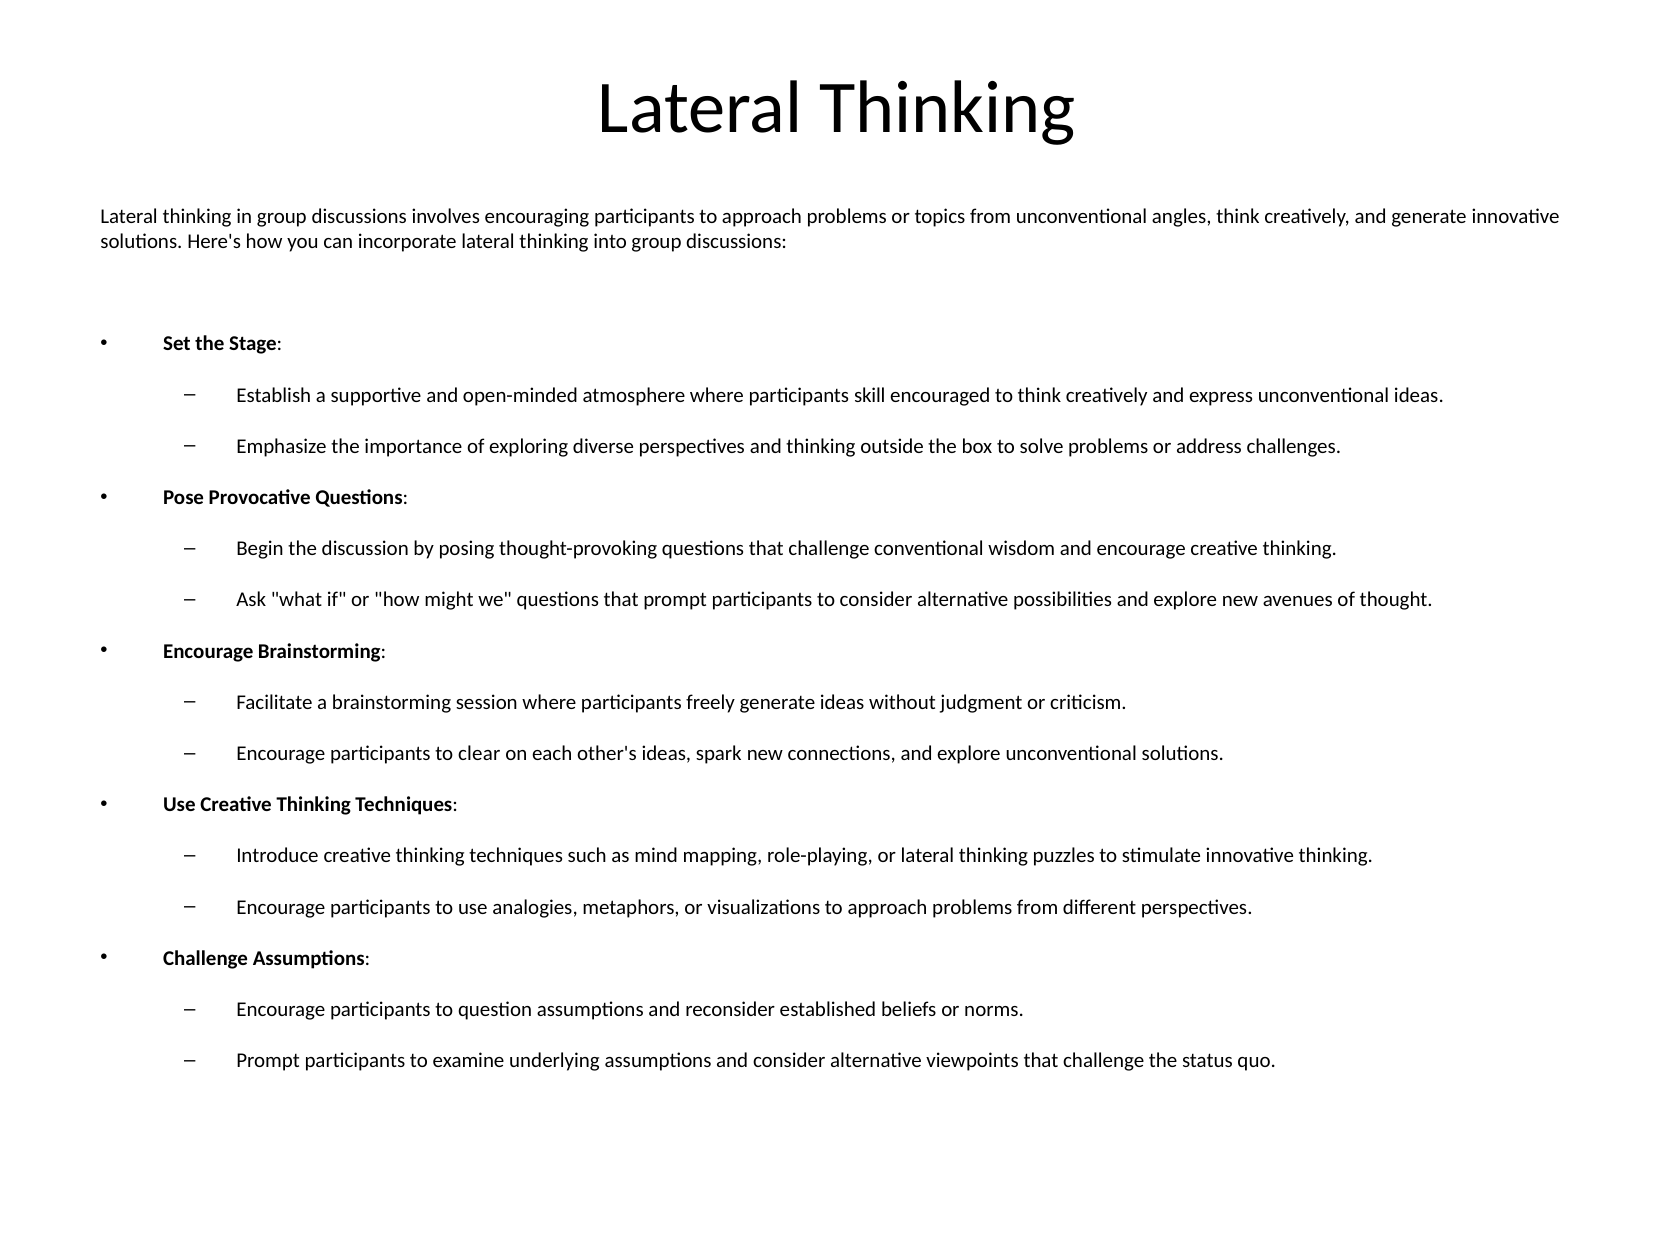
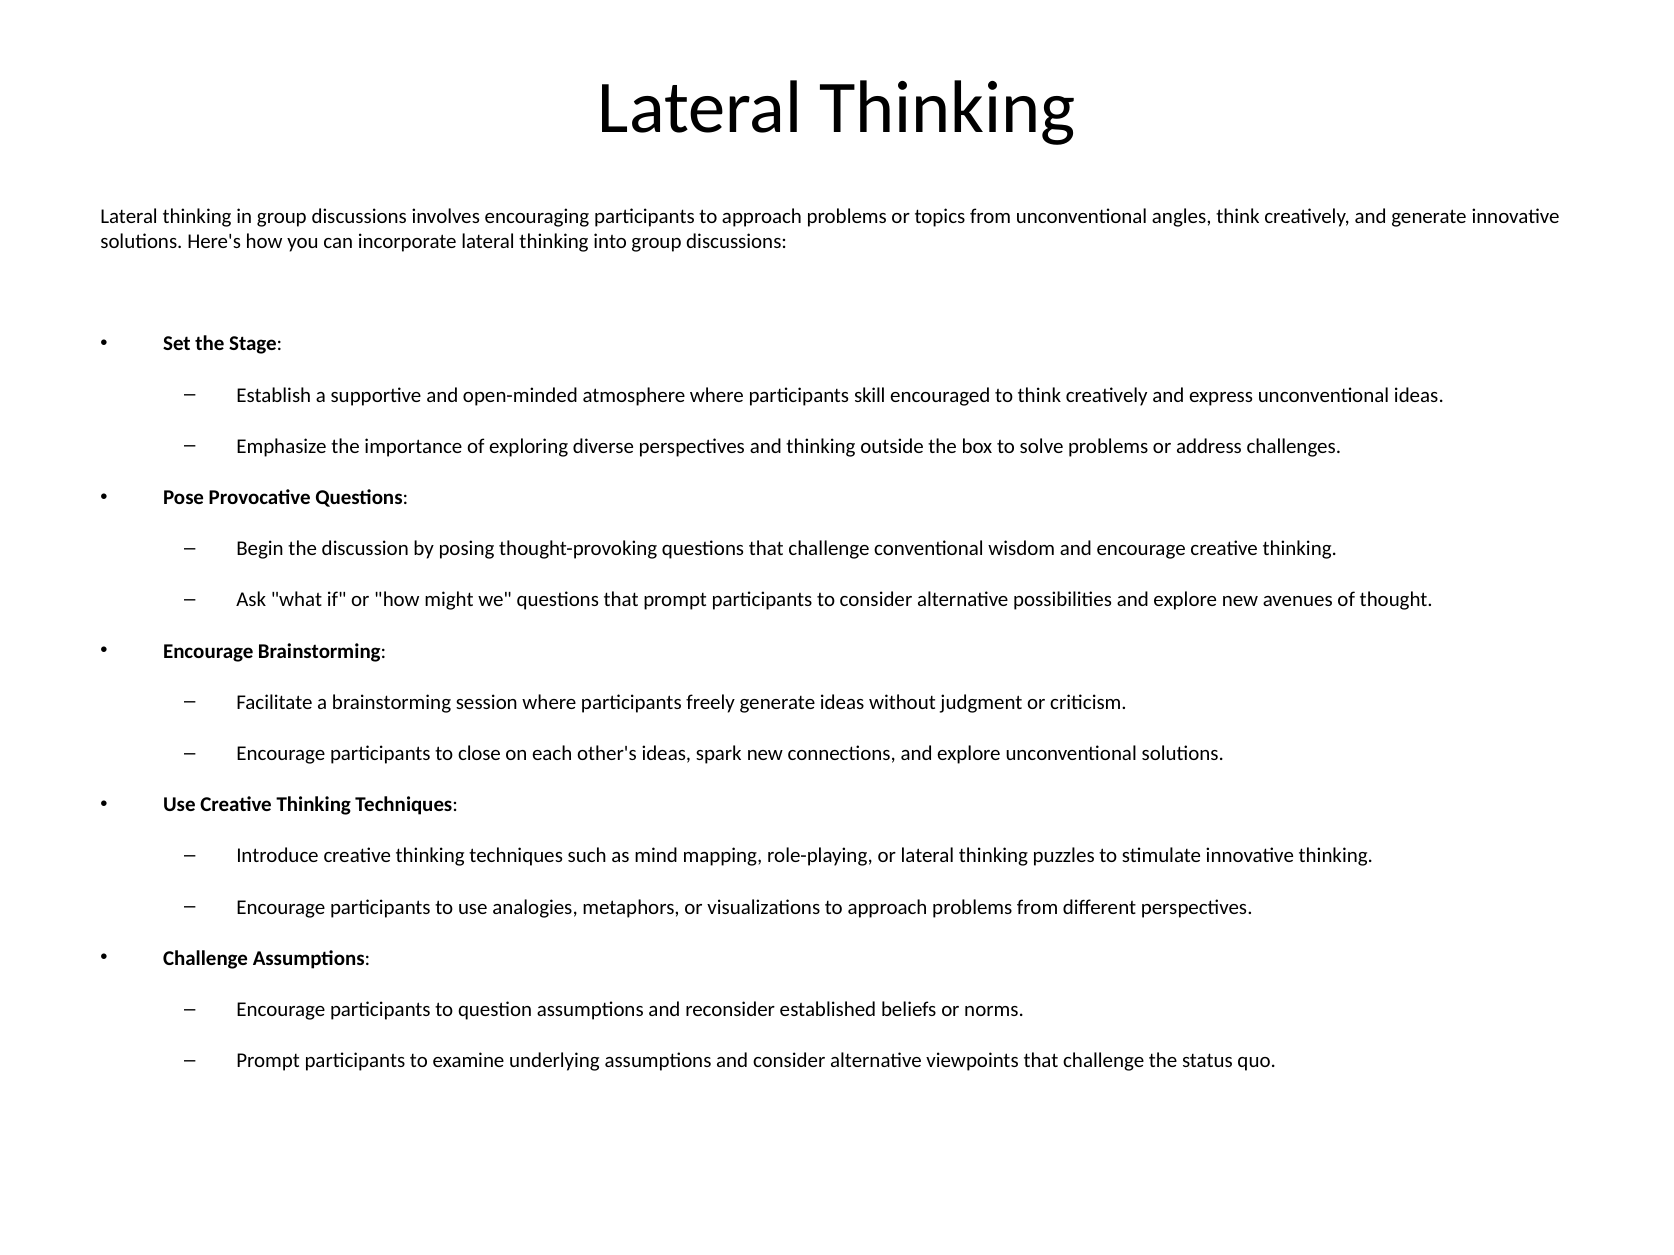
clear: clear -> close (479, 754)
